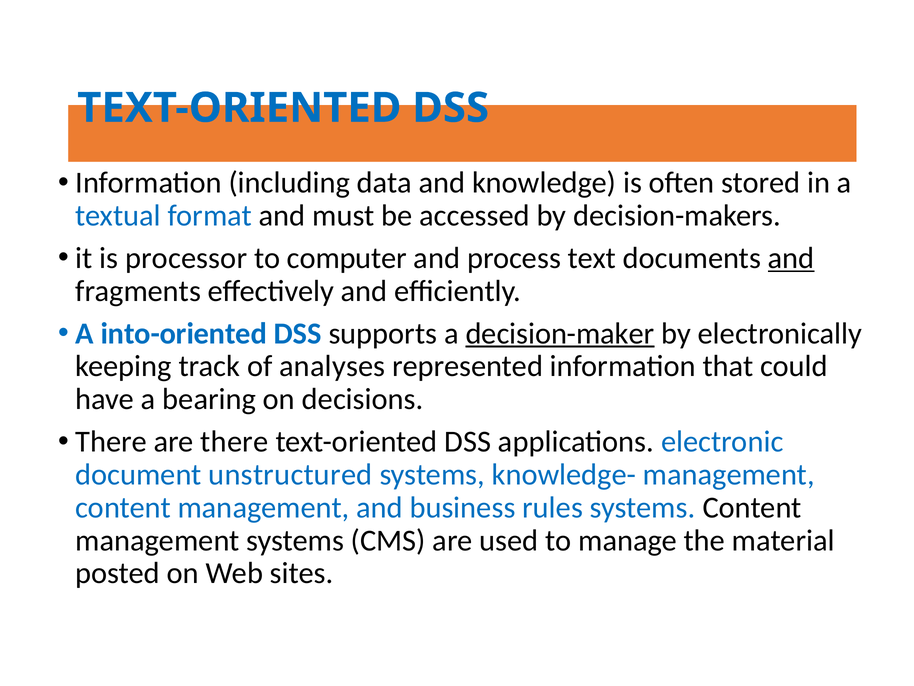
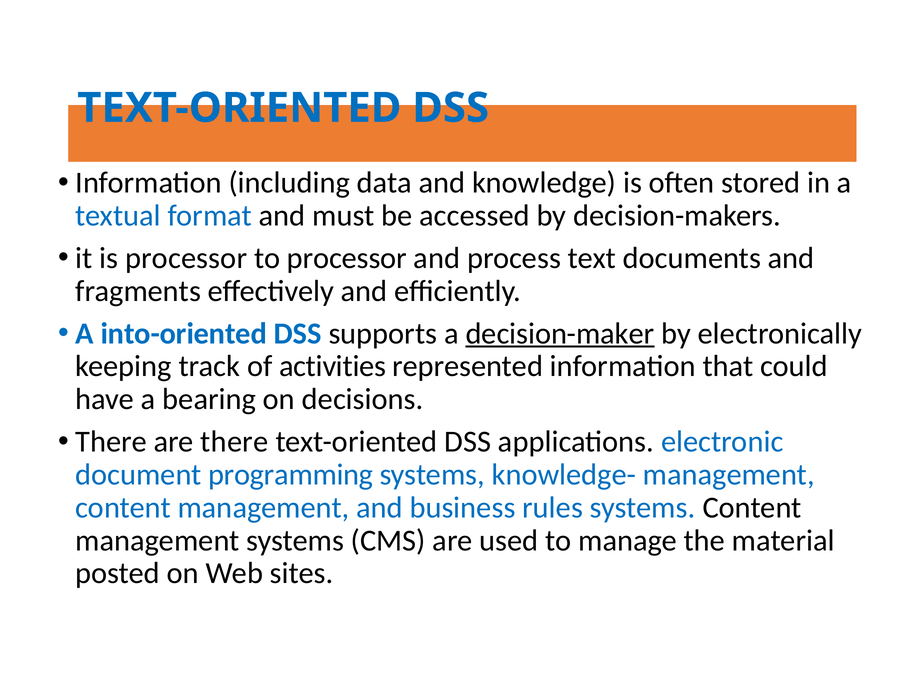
to computer: computer -> processor (347, 258)
and underline: present -> none (791, 258)
analyses: analyses -> activities (333, 366)
unstructured: unstructured -> programming (291, 474)
